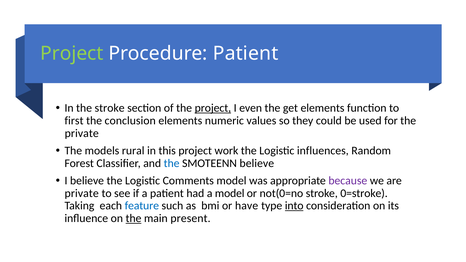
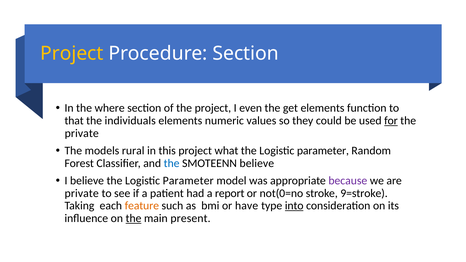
Project colour: light green -> yellow (72, 54)
Procedure Patient: Patient -> Section (246, 54)
the stroke: stroke -> where (110, 108)
project underline: present -> none (213, 108)
first: first -> that (74, 121)
conclusion: conclusion -> individuals (130, 121)
for underline: none -> present (391, 121)
work: work -> what (226, 151)
influences: influences -> parameter (323, 151)
believe the Logistic Comments: Comments -> Parameter (188, 181)
a model: model -> report (230, 193)
0=stroke: 0=stroke -> 9=stroke (364, 193)
feature colour: blue -> orange (142, 206)
